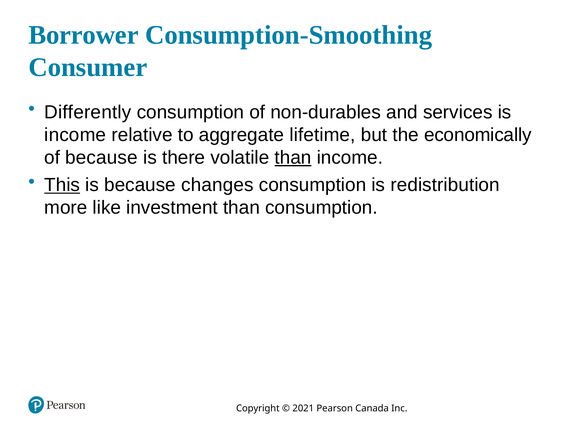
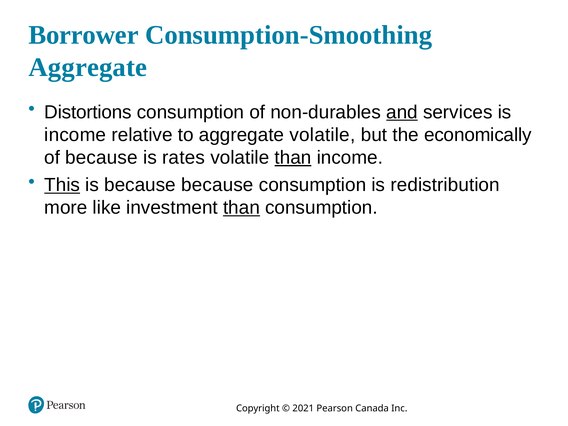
Consumer: Consumer -> Aggregate (88, 67)
Differently: Differently -> Distortions (88, 112)
and underline: none -> present (402, 112)
aggregate lifetime: lifetime -> volatile (322, 135)
there: there -> rates (184, 158)
because changes: changes -> because (217, 185)
than underline: none -> present (241, 208)
